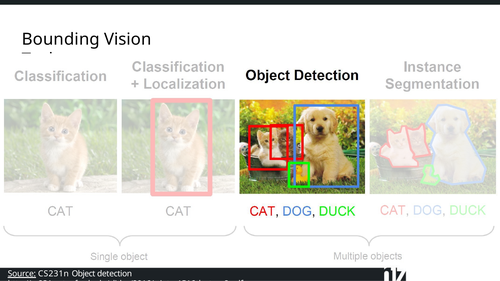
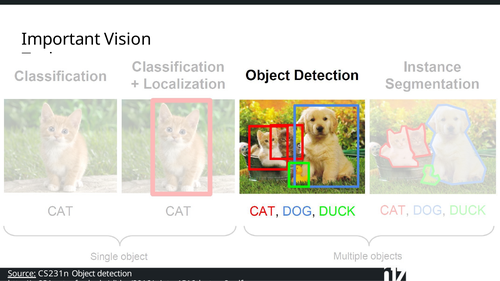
Bounding: Bounding -> Important (61, 40)
